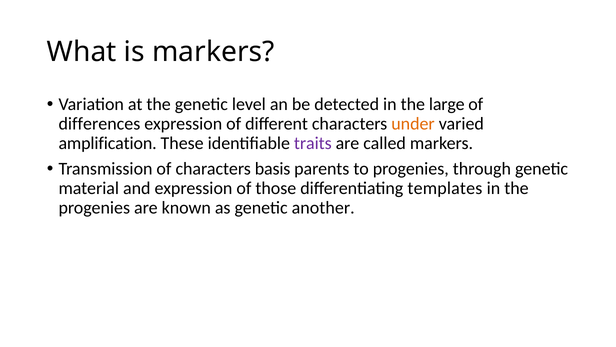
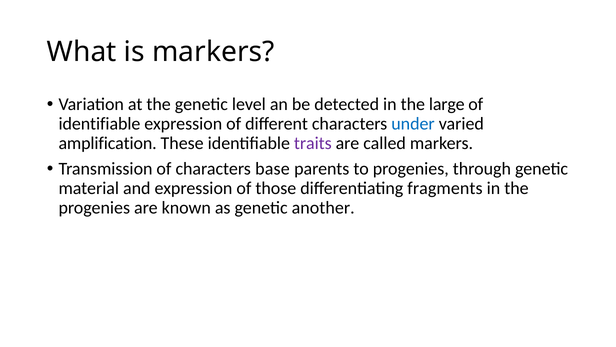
differences: differences -> identifiable (99, 124)
under colour: orange -> blue (413, 124)
basis: basis -> base (272, 169)
templates: templates -> fragments (445, 188)
